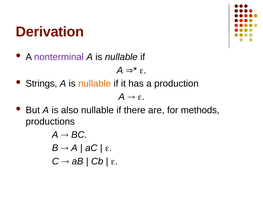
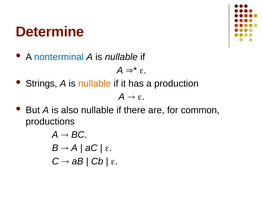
Derivation: Derivation -> Determine (50, 32)
nonterminal colour: purple -> blue (59, 57)
methods: methods -> common (200, 110)
